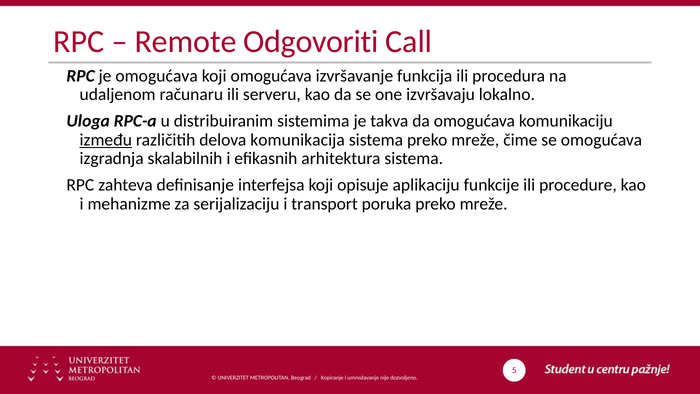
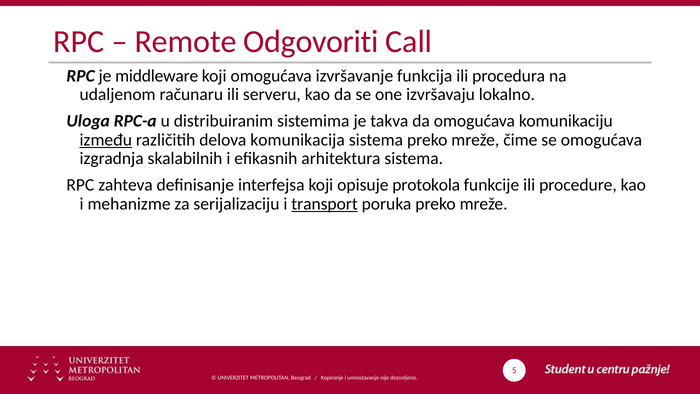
je omogućava: omogućava -> middleware (157, 76)
aplikaciju: aplikaciju -> protokola (426, 185)
transport underline: none -> present (325, 204)
